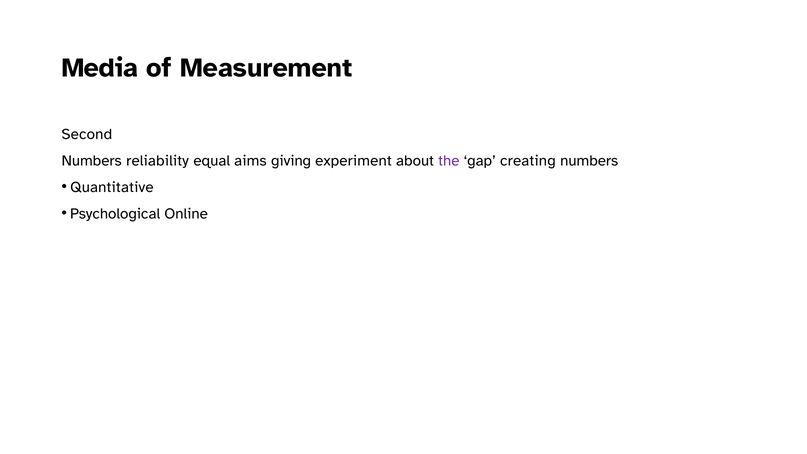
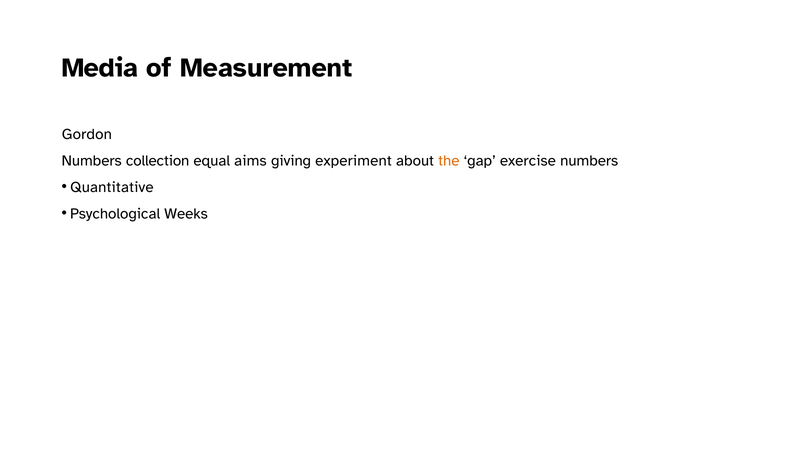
Second: Second -> Gordon (87, 134)
reliability: reliability -> collection (158, 161)
the colour: purple -> orange (449, 161)
creating: creating -> exercise (528, 161)
Online: Online -> Weeks (186, 214)
